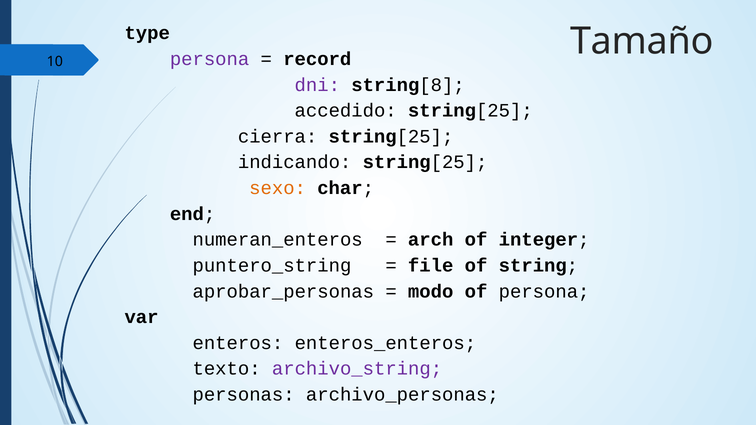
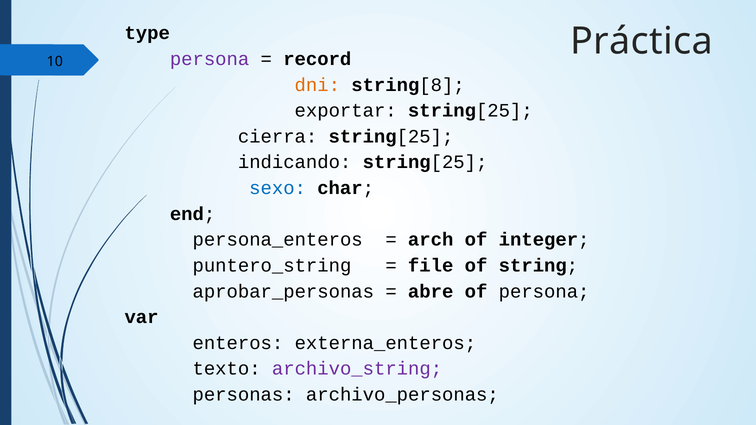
Tamaño: Tamaño -> Práctica (642, 41)
dni colour: purple -> orange (317, 85)
accedido: accedido -> exportar (346, 111)
sexo colour: orange -> blue (278, 188)
numeran_enteros: numeran_enteros -> persona_enteros (278, 240)
modo: modo -> abre (431, 291)
enteros_enteros: enteros_enteros -> externa_enteros (385, 343)
